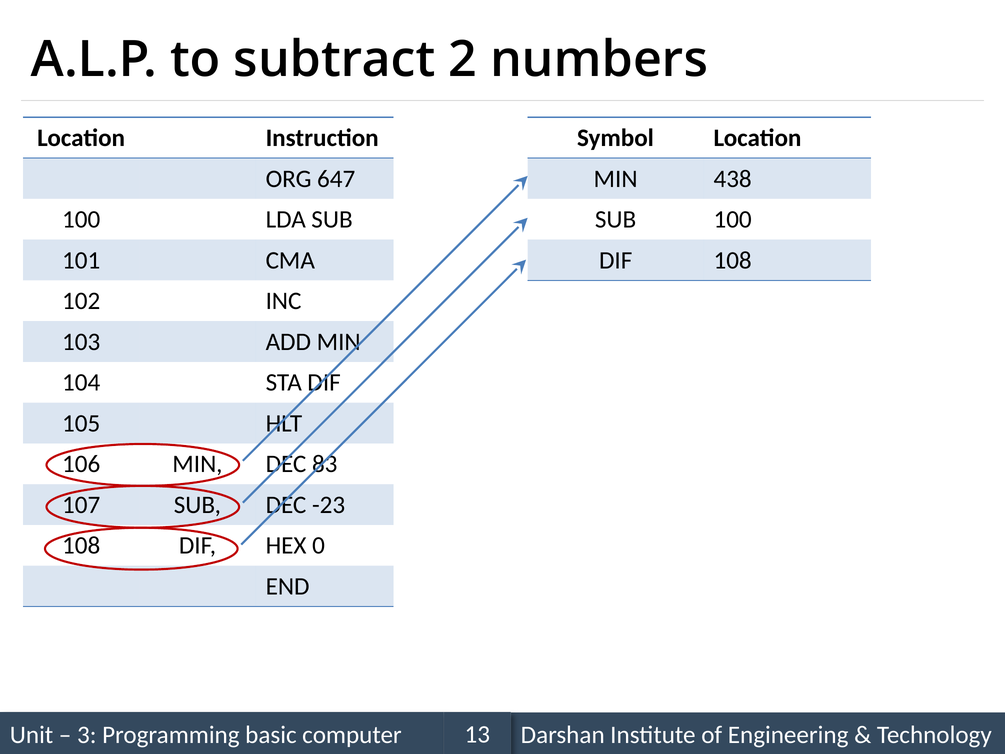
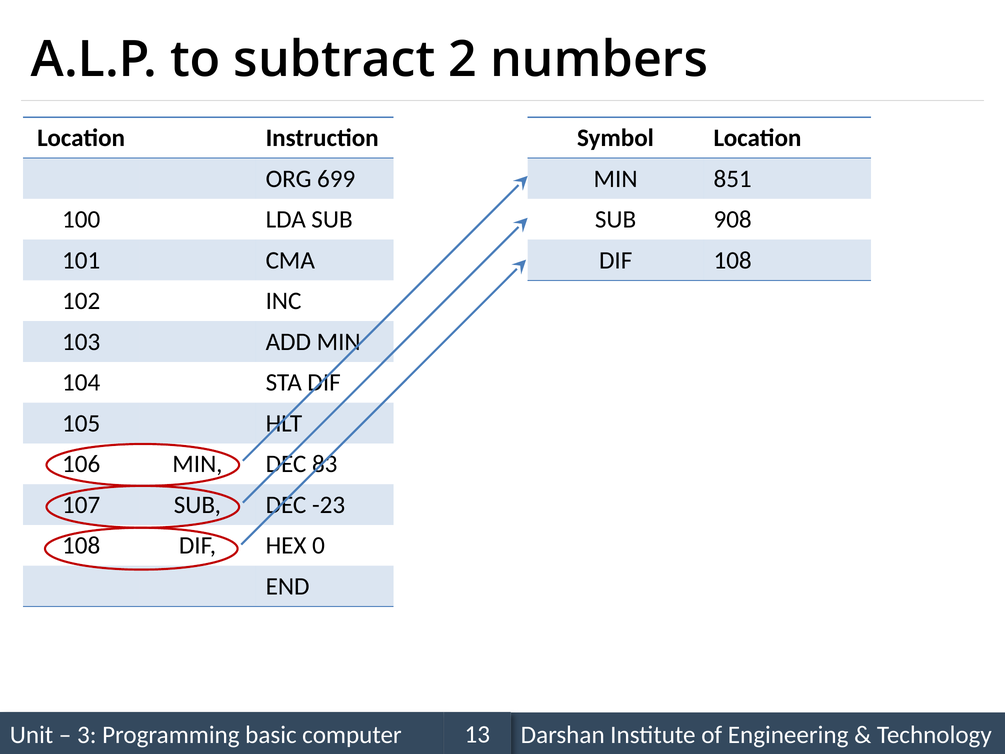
647: 647 -> 699 (336, 179)
438: 438 -> 851 (733, 179)
SUB 100: 100 -> 908 (733, 219)
